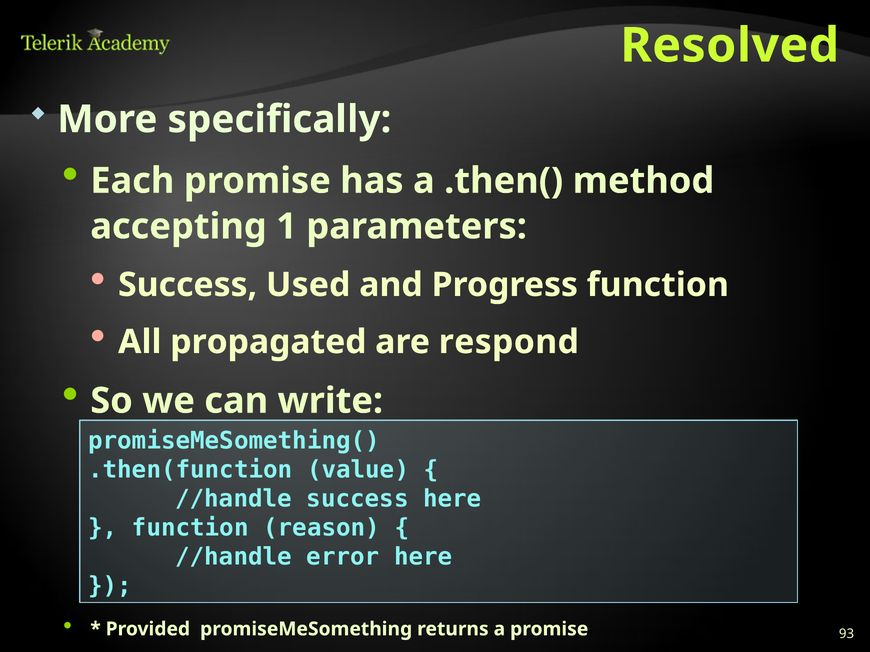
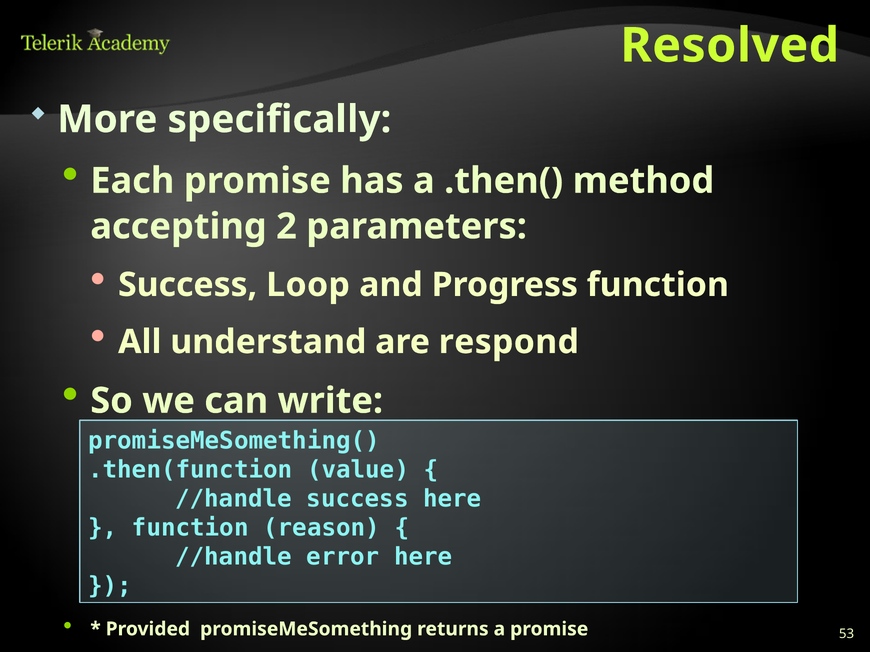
1: 1 -> 2 (287, 227)
Used: Used -> Loop (308, 285)
propagated: propagated -> understand (268, 342)
93: 93 -> 53 (847, 634)
